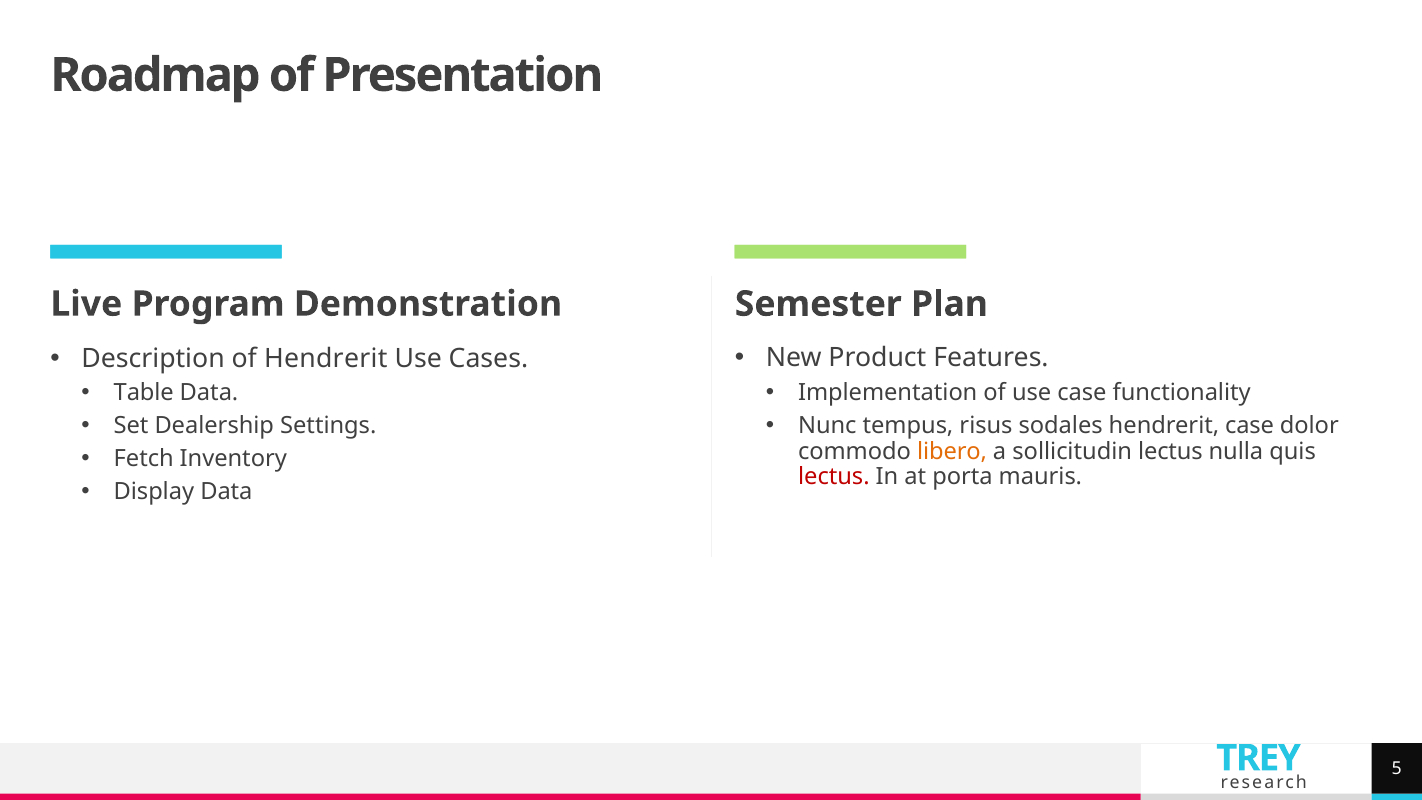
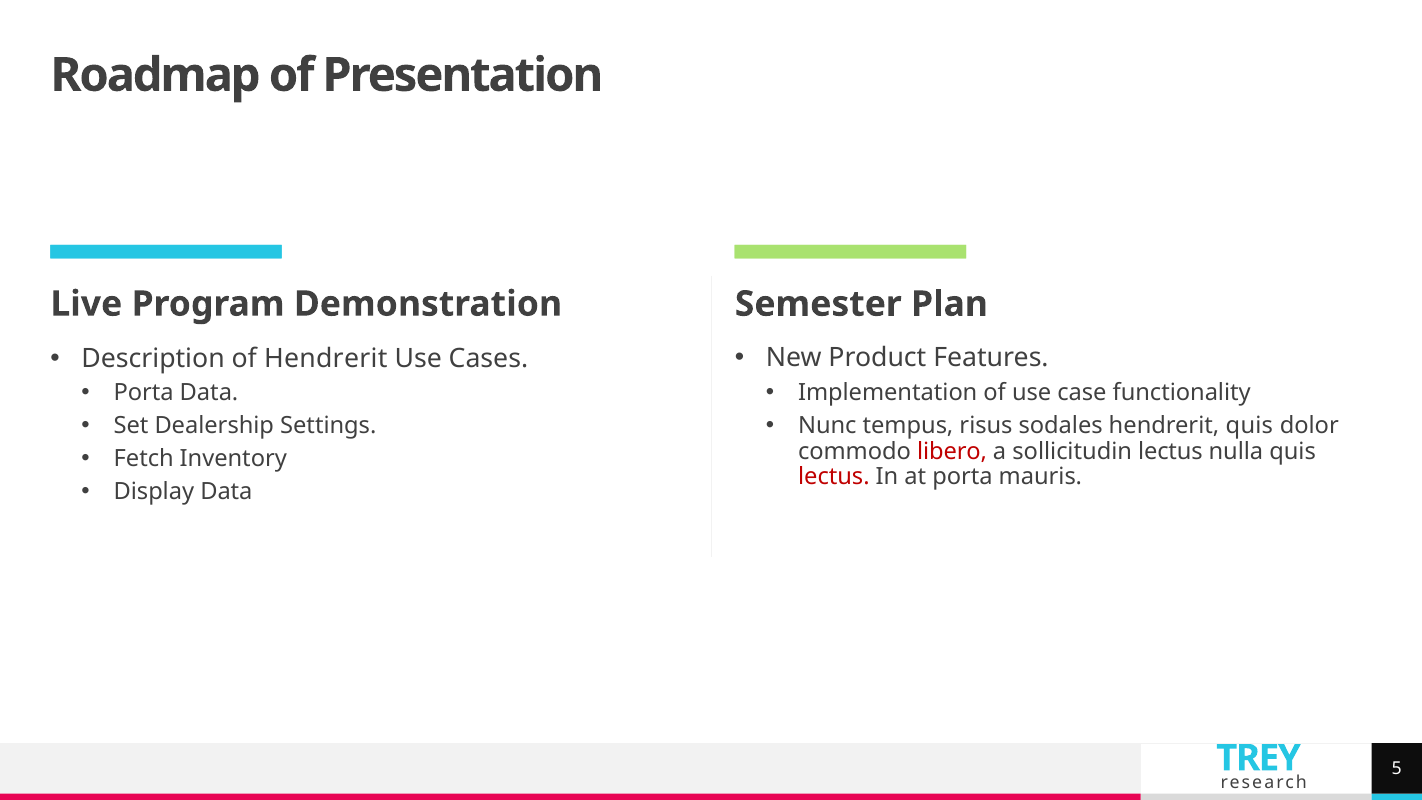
Table: Table -> Porta (144, 393)
hendrerit case: case -> quis (1249, 426)
libero colour: orange -> red (952, 451)
